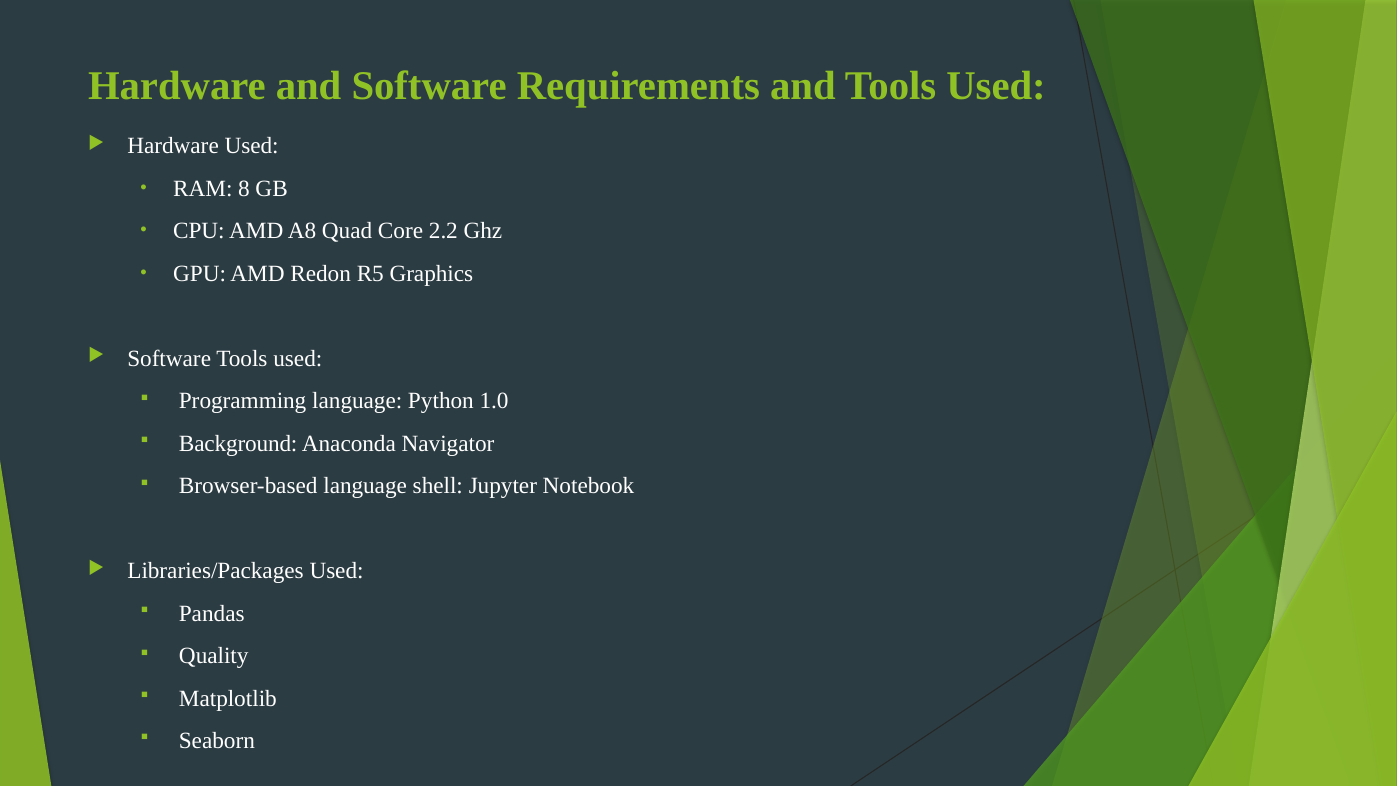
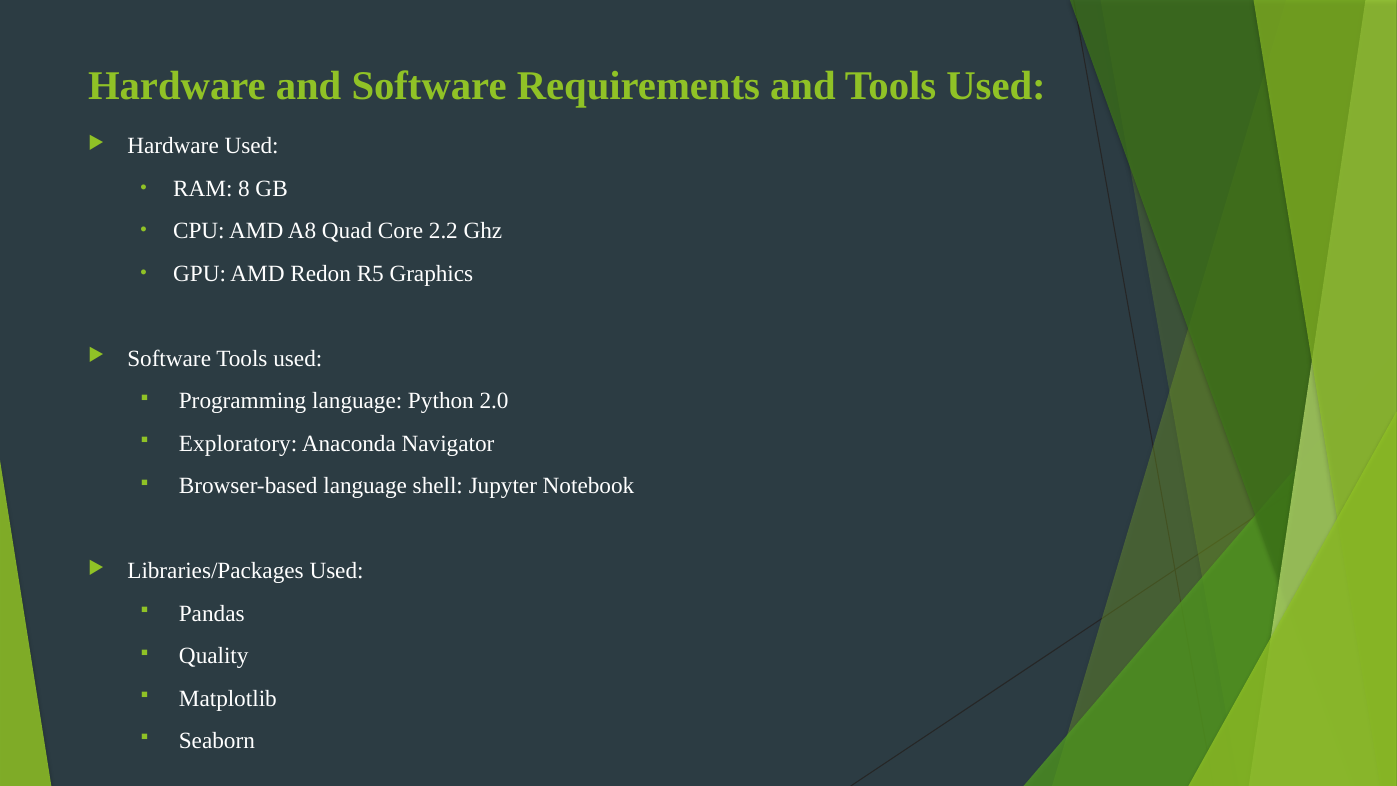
1.0: 1.0 -> 2.0 (494, 401)
Background: Background -> Exploratory (238, 444)
